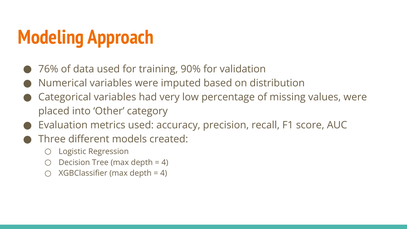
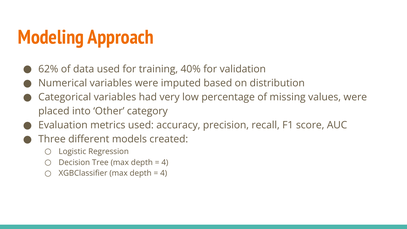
76%: 76% -> 62% (48, 69)
90%: 90% -> 40% (191, 69)
